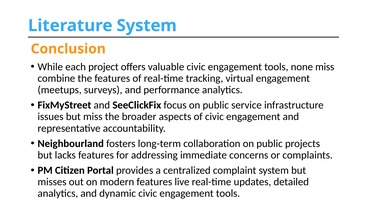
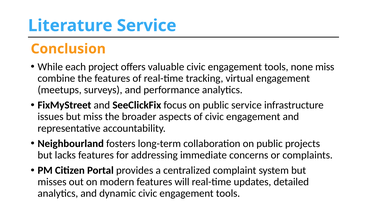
Literature System: System -> Service (147, 26)
live: live -> will (182, 182)
